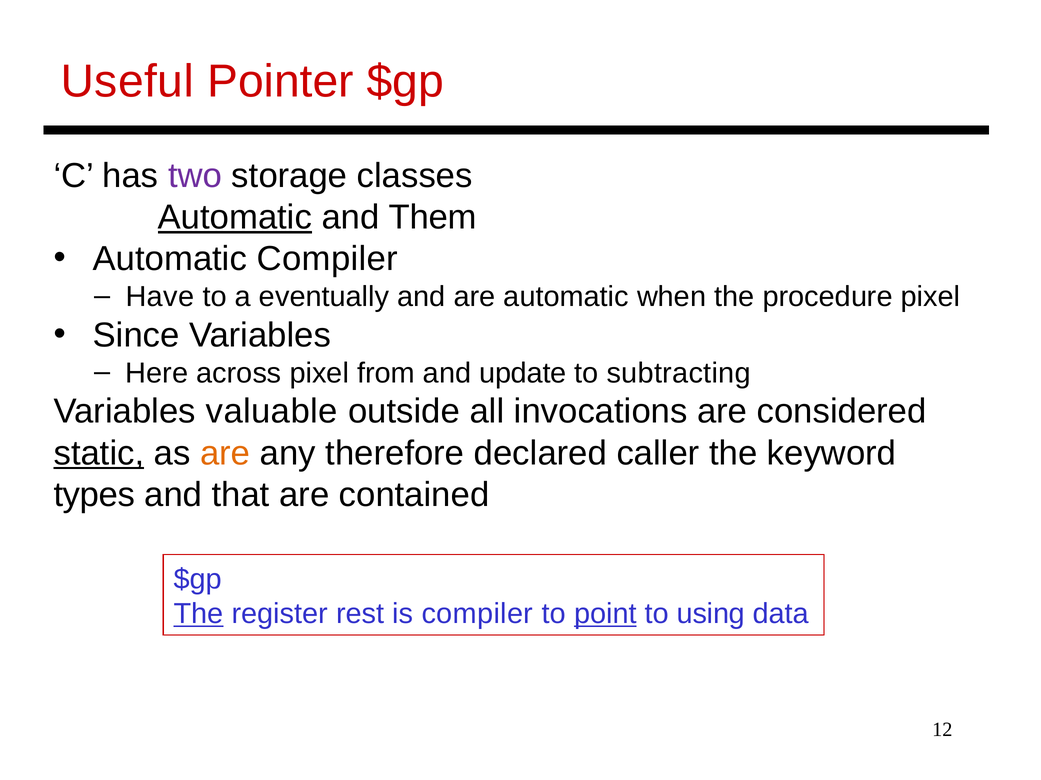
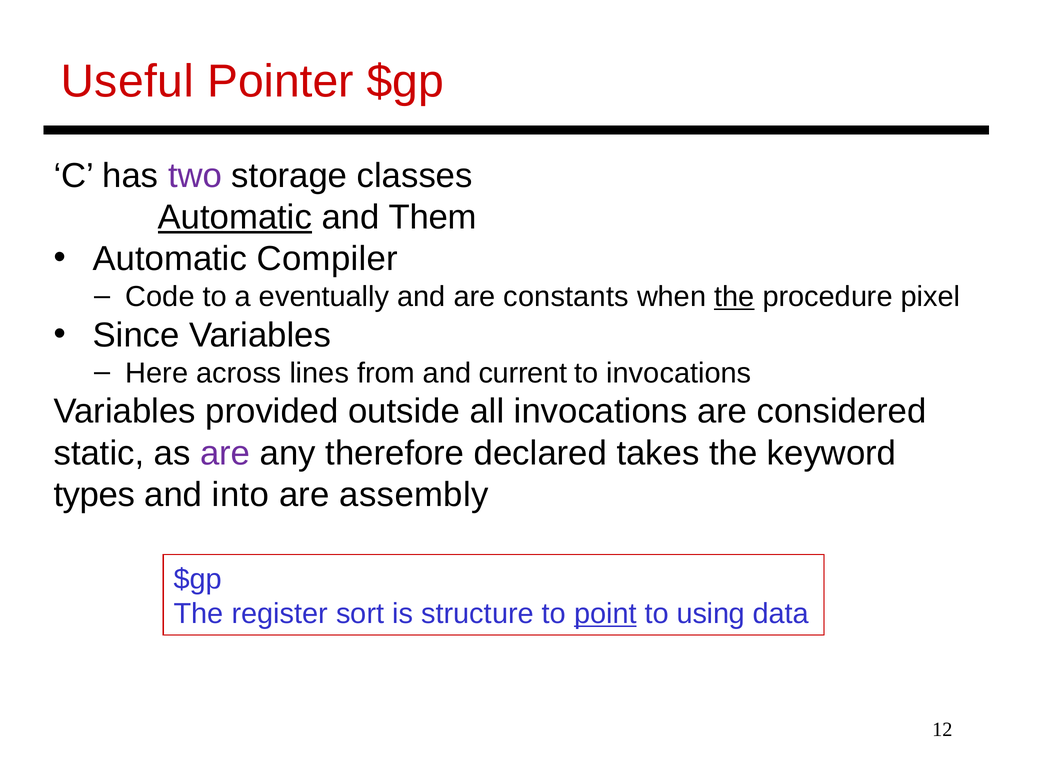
Have: Have -> Code (160, 297)
are automatic: automatic -> constants (566, 297)
the underline: none -> present (734, 297)
across pixel: pixel -> lines (319, 373)
update: update -> current (523, 373)
to subtracting: subtracting -> invocations (679, 373)
valuable: valuable -> provided (272, 412)
static underline: present -> none (99, 454)
are colour: orange -> purple (225, 454)
caller: caller -> takes (658, 454)
that: that -> into (240, 495)
contained: contained -> assembly (414, 495)
The underline: present -> none (199, 614)
rest: rest -> sort (360, 614)
is compiler: compiler -> structure (478, 614)
